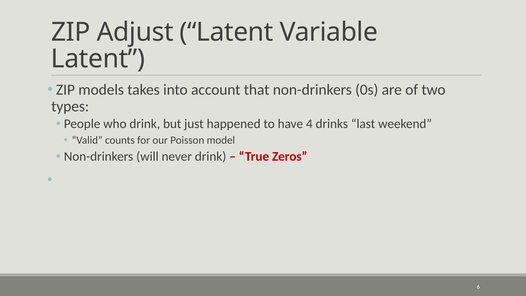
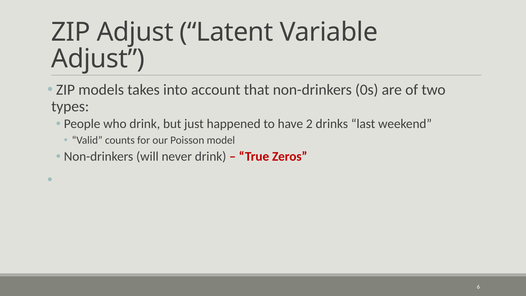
Latent: Latent -> Adjust (98, 59)
4: 4 -> 2 (309, 124)
